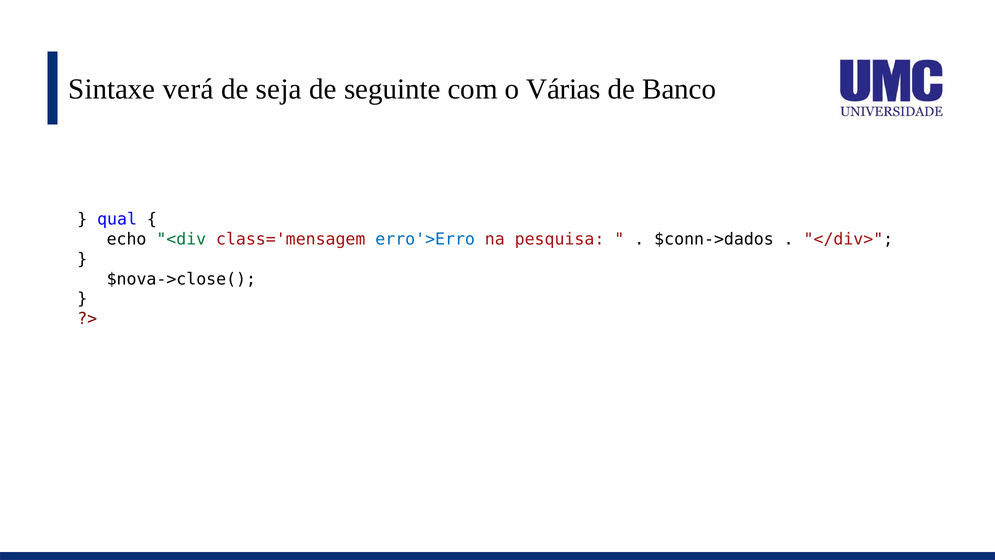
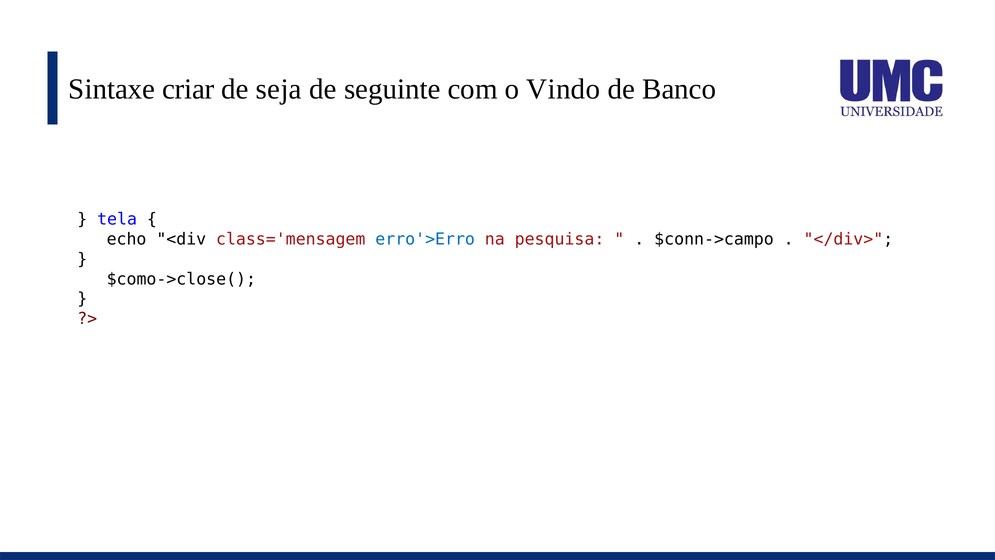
verá: verá -> criar (188, 89)
Várias: Várias -> Vindo (563, 89)
qual: qual -> tela (117, 219)
<div colour: green -> black (181, 239)
$conn->dados: $conn->dados -> $conn->campo (714, 239)
$nova->close(: $nova->close( -> $como->close( (181, 279)
